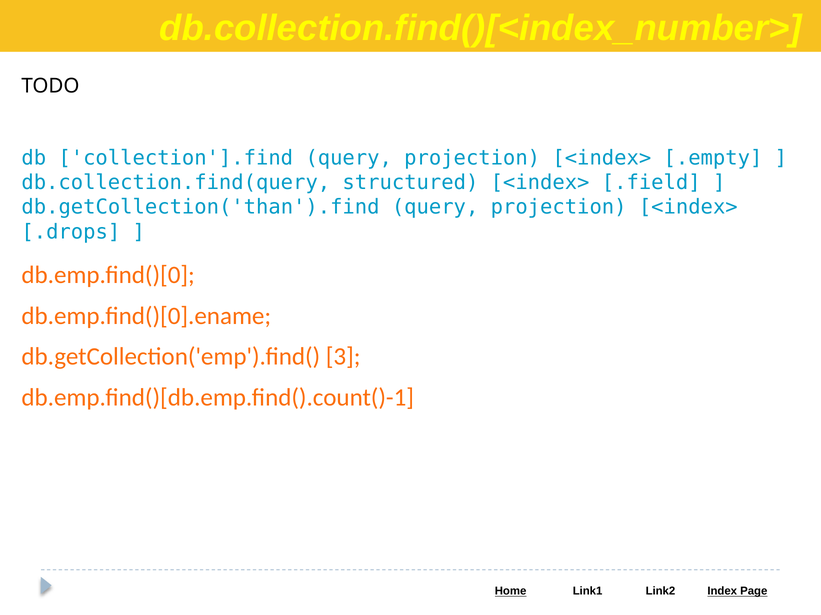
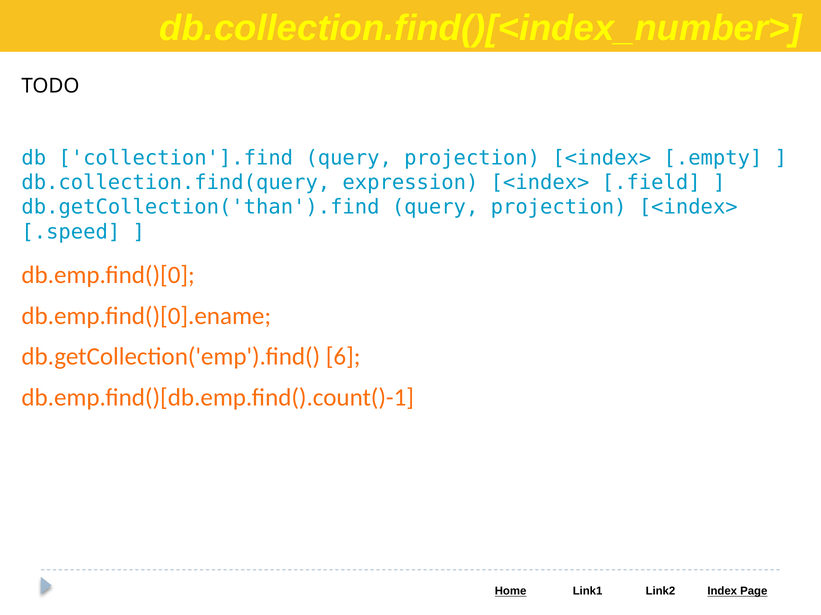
structured: structured -> expression (410, 183)
.drops: .drops -> .speed (71, 232)
3: 3 -> 6 (343, 357)
